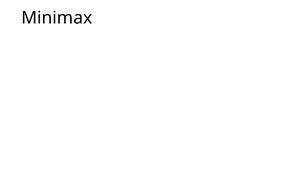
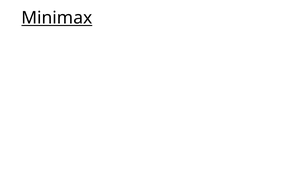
Minimax underline: none -> present (57, 18)
